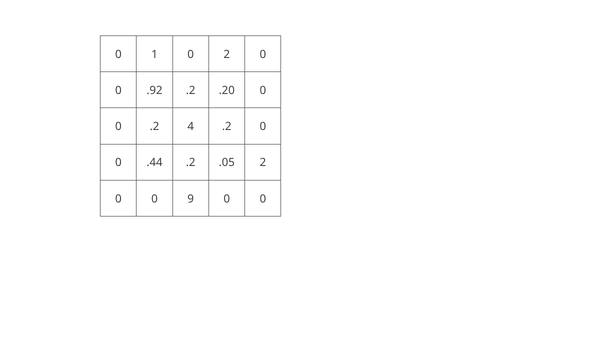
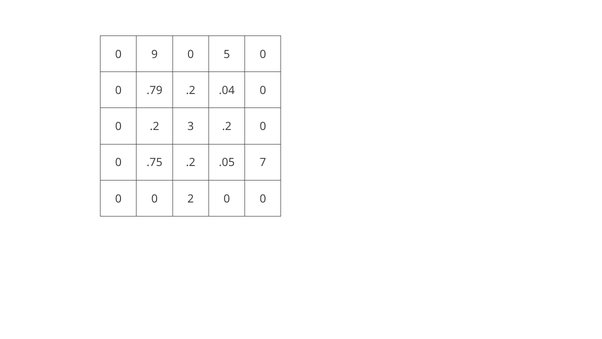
1: 1 -> 9 (155, 54)
0 2: 2 -> 5 (227, 54)
.92: .92 -> .79 (155, 90)
.20: .20 -> .04 (227, 90)
4: 4 -> 3 (191, 126)
.44: .44 -> .75 (155, 163)
.05 2: 2 -> 7 (263, 163)
9: 9 -> 2 (191, 199)
